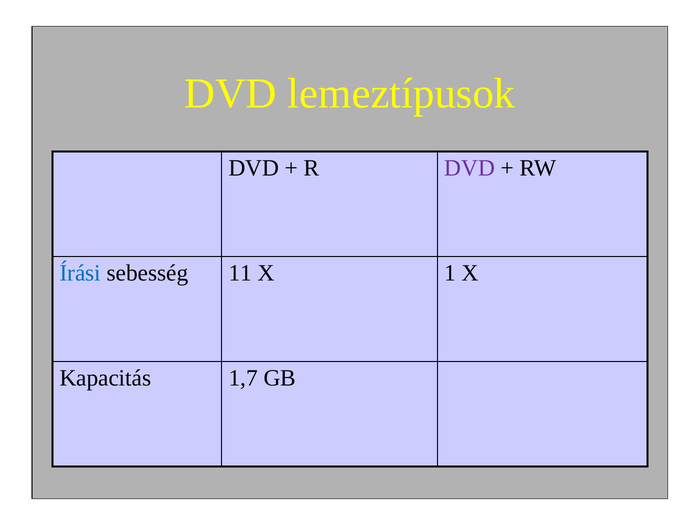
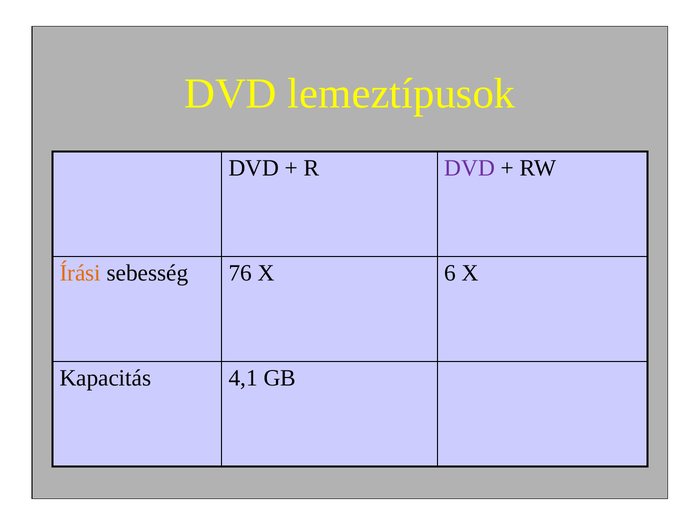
Írási colour: blue -> orange (80, 273)
11: 11 -> 76 (240, 273)
1: 1 -> 6 (450, 273)
1,7: 1,7 -> 4,1 (243, 378)
